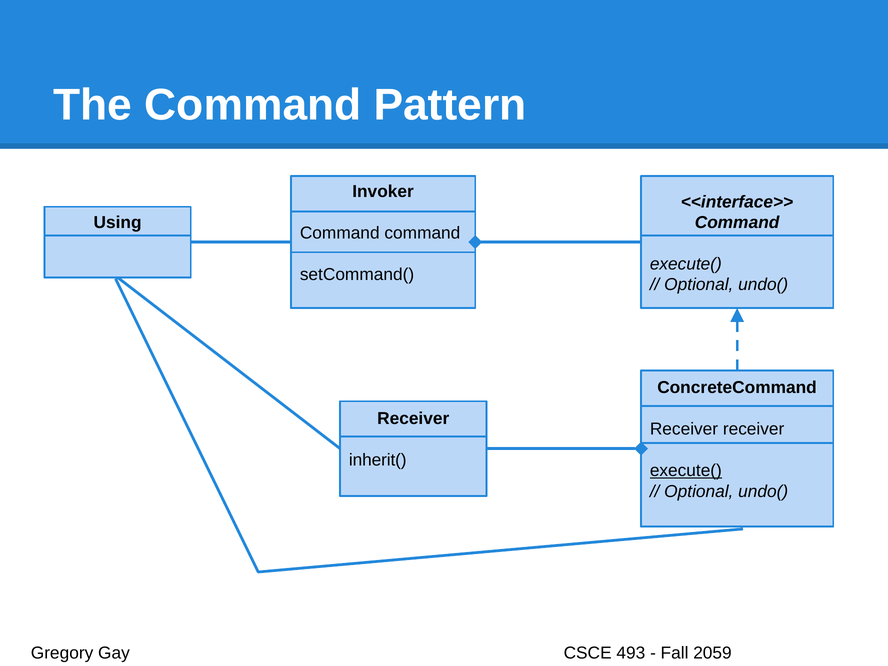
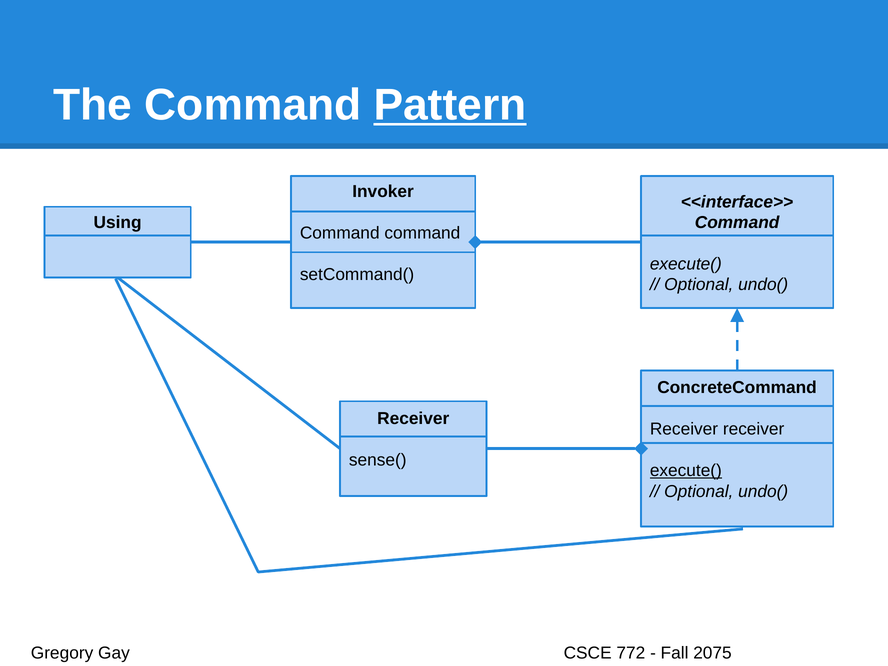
Pattern underline: none -> present (450, 105)
inherit(: inherit( -> sense( (378, 460)
493: 493 -> 772 (631, 653)
2059: 2059 -> 2075 (712, 653)
